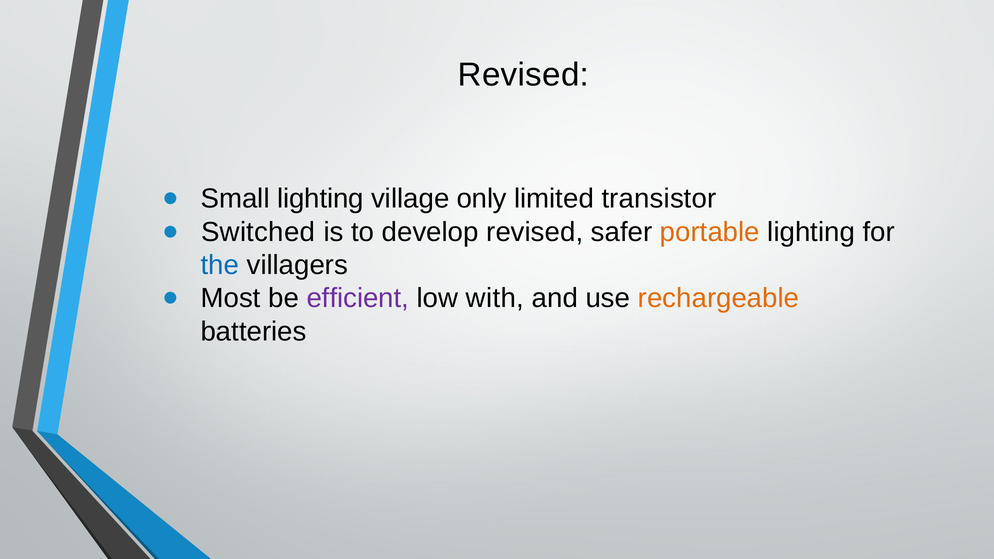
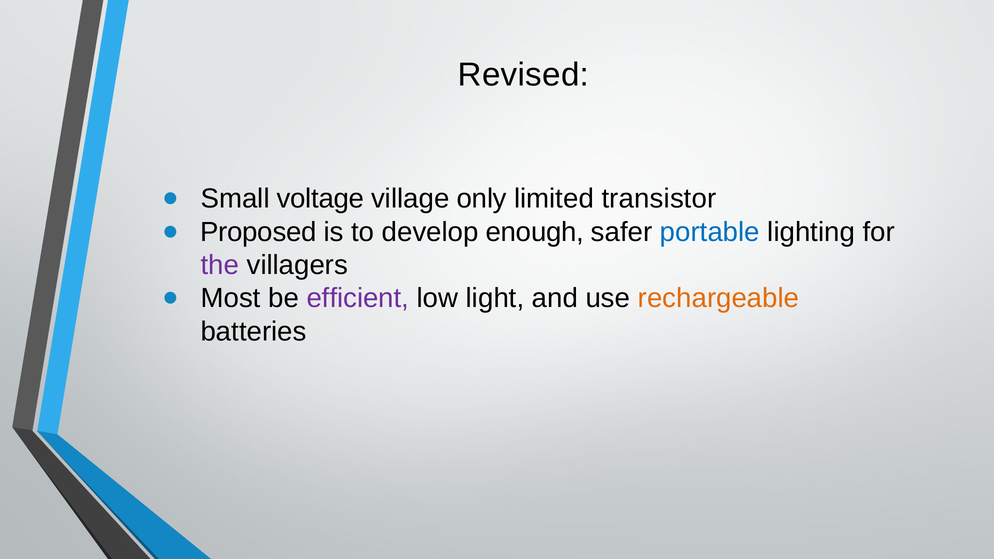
Small lighting: lighting -> voltage (321, 199)
Switched: Switched -> Proposed (258, 232)
develop revised: revised -> enough (535, 232)
portable colour: orange -> blue (710, 232)
the colour: blue -> purple (220, 265)
with: with -> light (495, 298)
